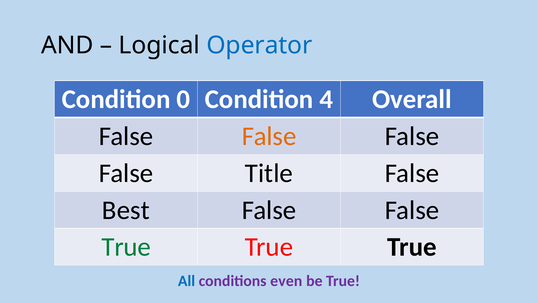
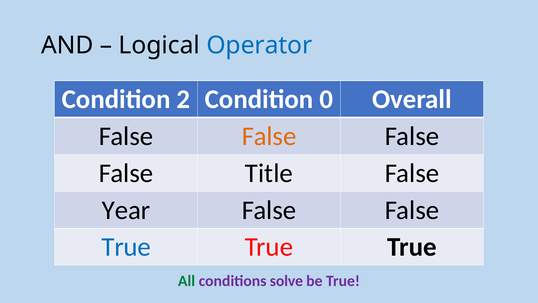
0: 0 -> 2 (183, 99)
4: 4 -> 0 (326, 99)
Best: Best -> Year (126, 210)
True colour: green -> blue (126, 247)
All colour: blue -> green (187, 281)
even: even -> solve (286, 281)
